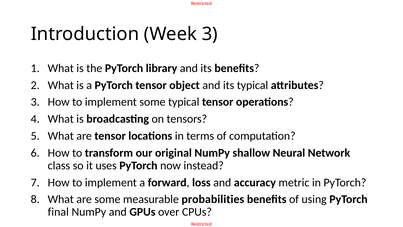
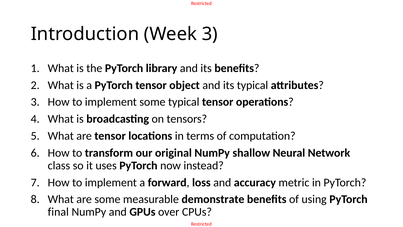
probabilities: probabilities -> demonstrate (213, 199)
